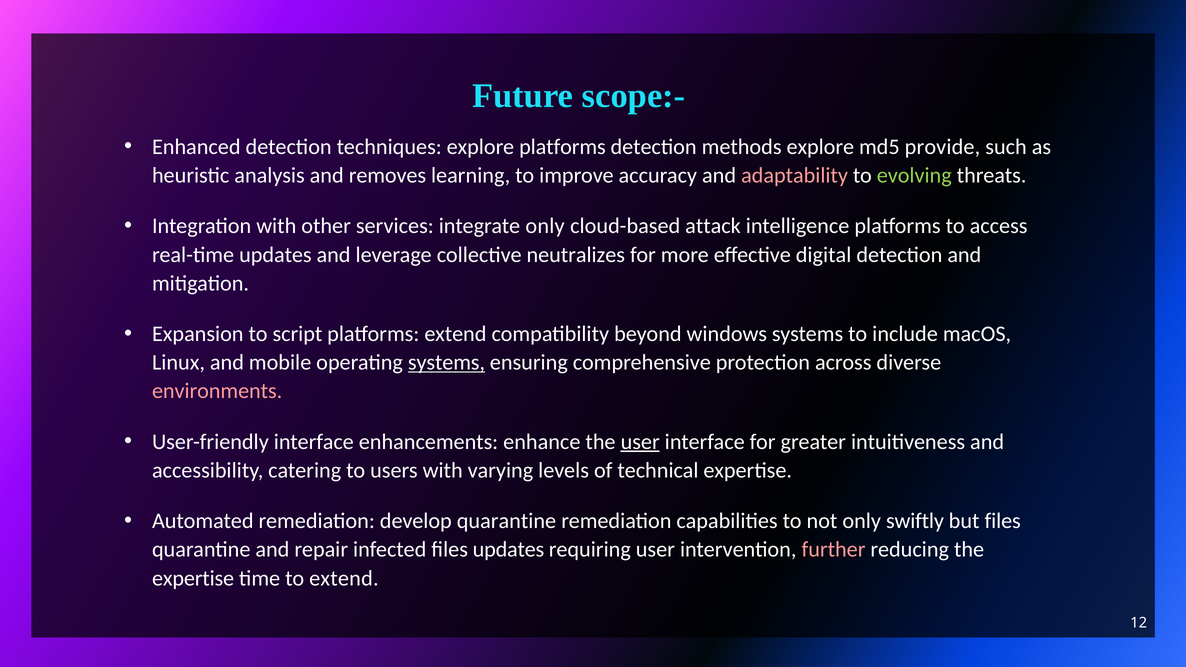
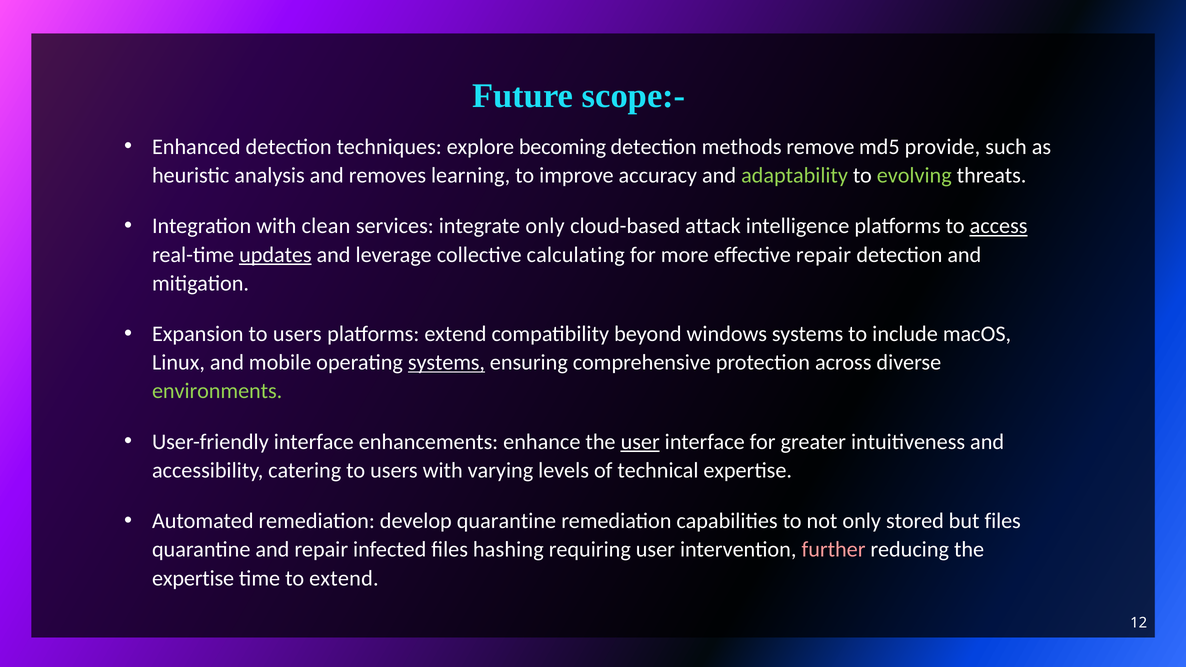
explore platforms: platforms -> becoming (563, 147)
methods explore: explore -> remove (820, 147)
adaptability colour: pink -> light green (795, 175)
other: other -> clean (326, 226)
access underline: none -> present (999, 226)
updates underline: none -> present (275, 255)
neutralizes: neutralizes -> calculating (576, 255)
effective digital: digital -> repair (823, 255)
Expansion to script: script -> users (297, 334)
environments colour: pink -> light green (217, 391)
swiftly: swiftly -> stored (915, 521)
files updates: updates -> hashing (508, 550)
